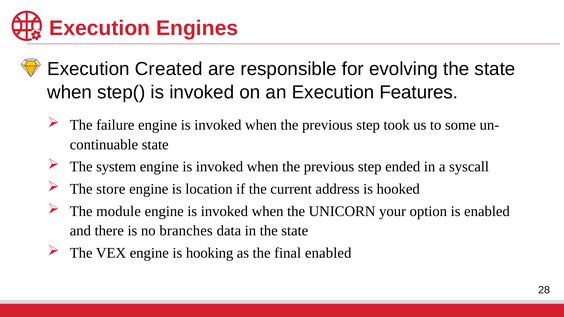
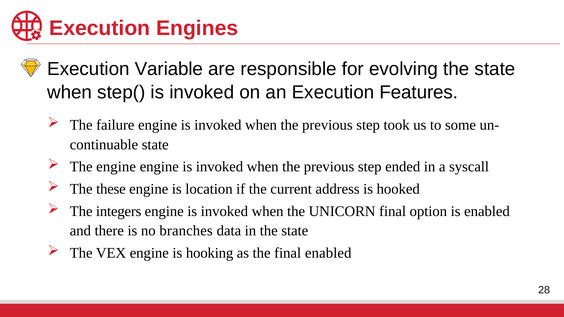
Created: Created -> Variable (169, 69)
The system: system -> engine (116, 167)
store: store -> these (111, 189)
module: module -> integers (119, 212)
UNICORN your: your -> final (393, 212)
